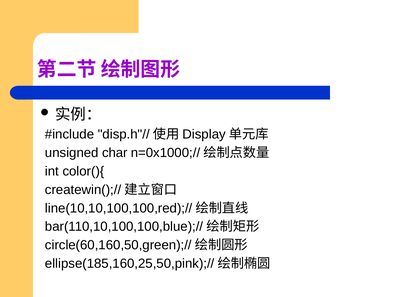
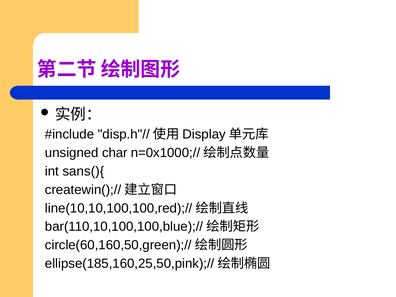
color(){: color(){ -> sans(){ (83, 171)
